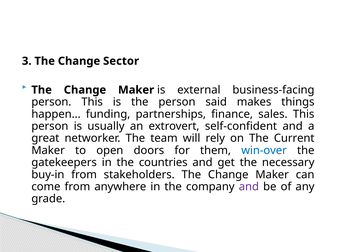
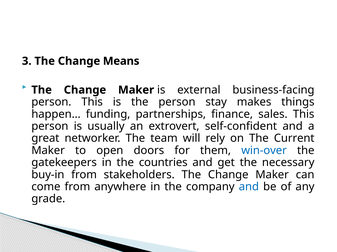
Sector: Sector -> Means (121, 61)
said: said -> stay (216, 102)
and colour: purple -> blue (249, 187)
